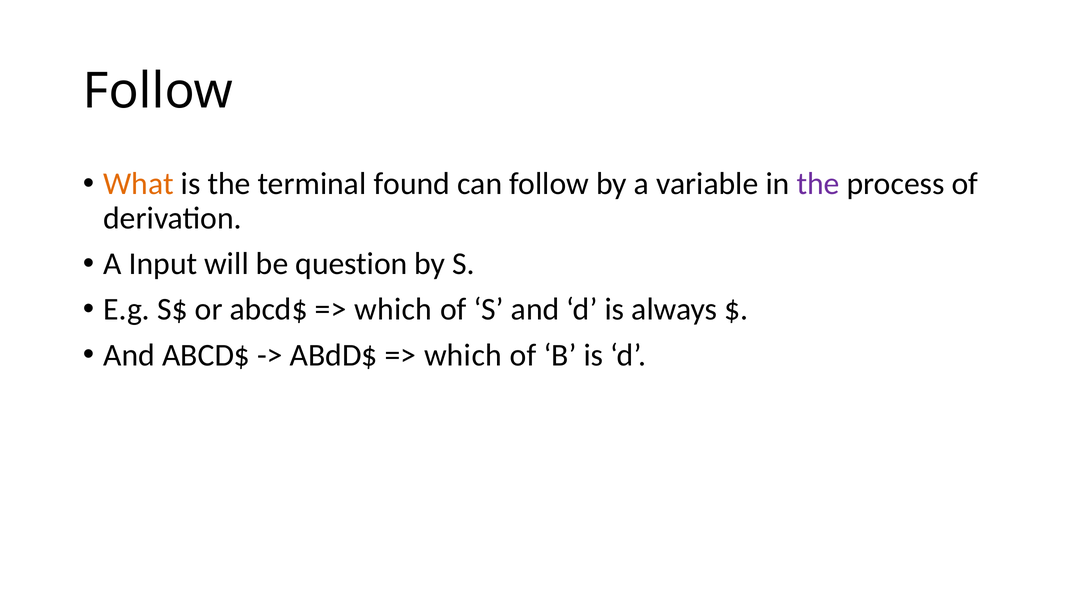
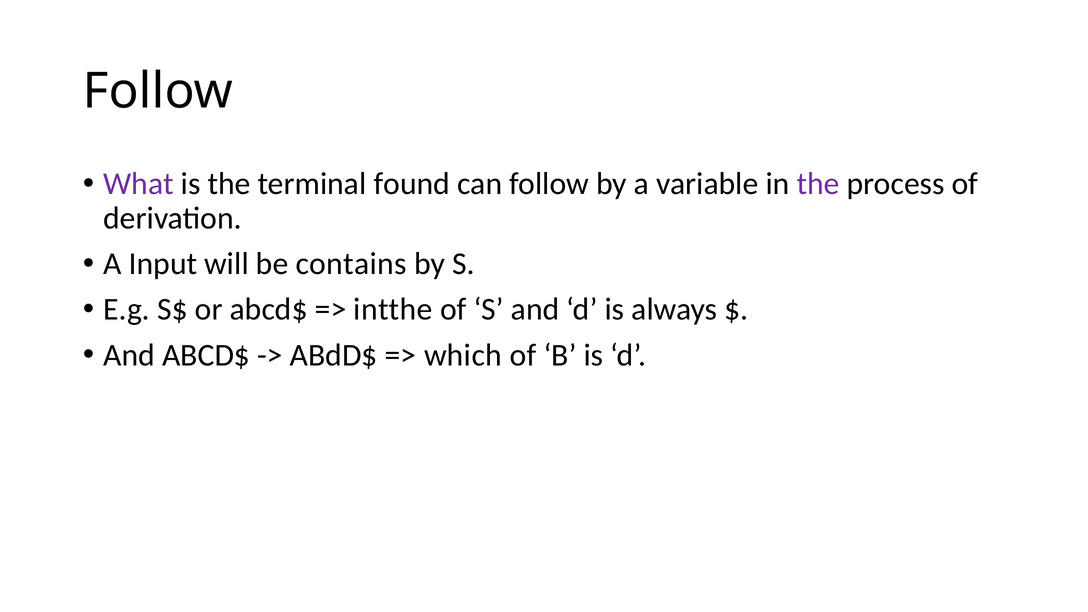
What colour: orange -> purple (139, 184)
question: question -> contains (351, 264)
which: which -> intthe (393, 309)
